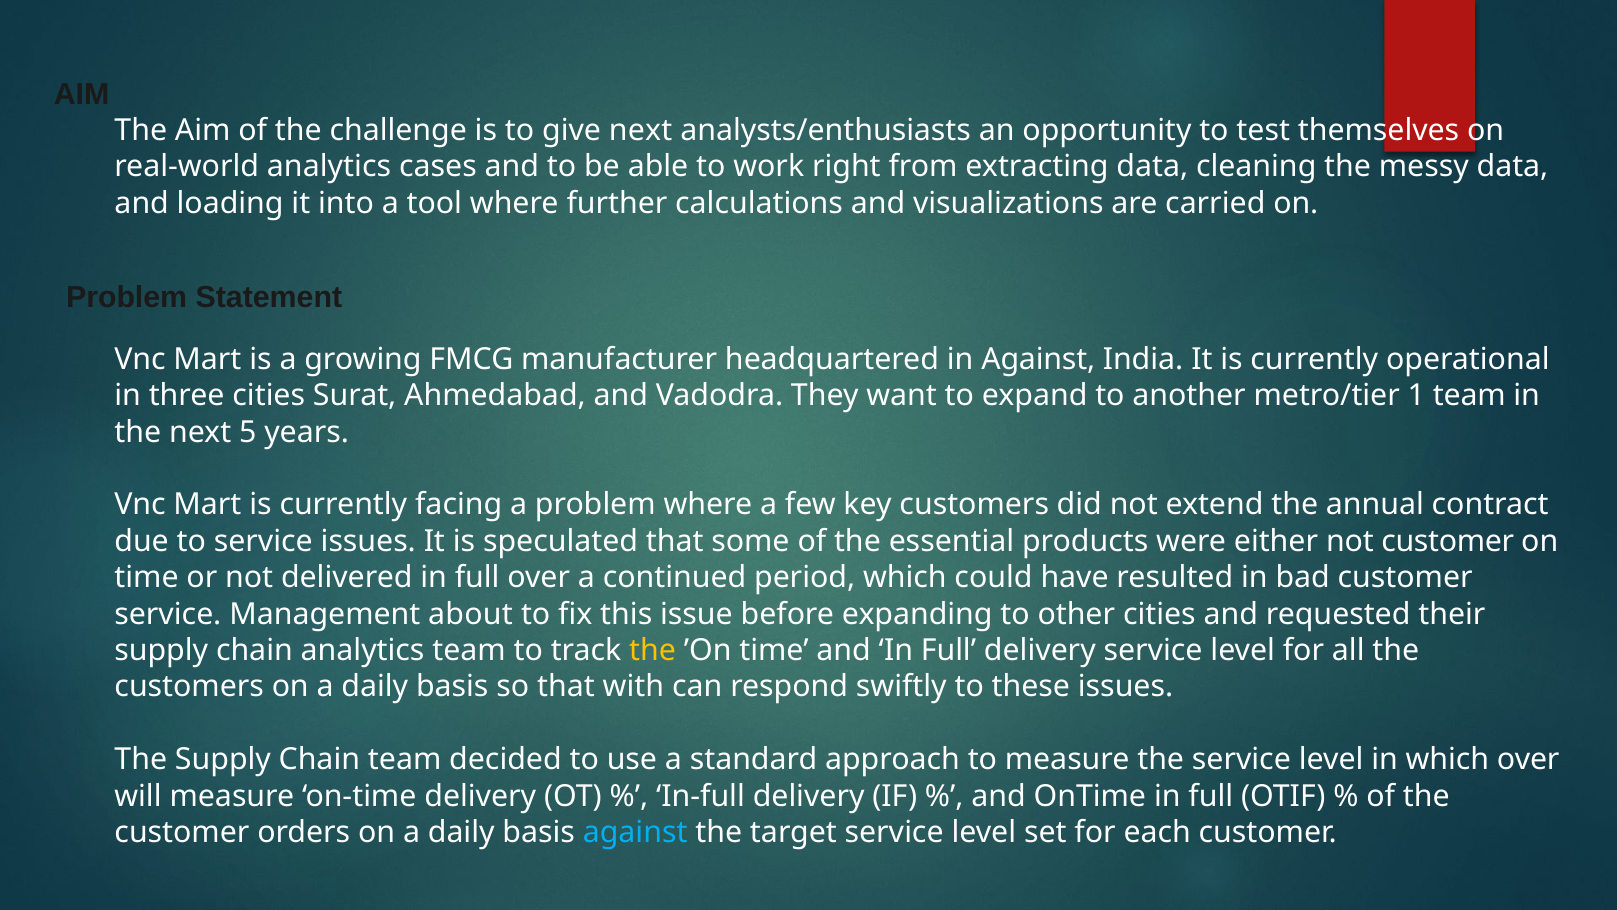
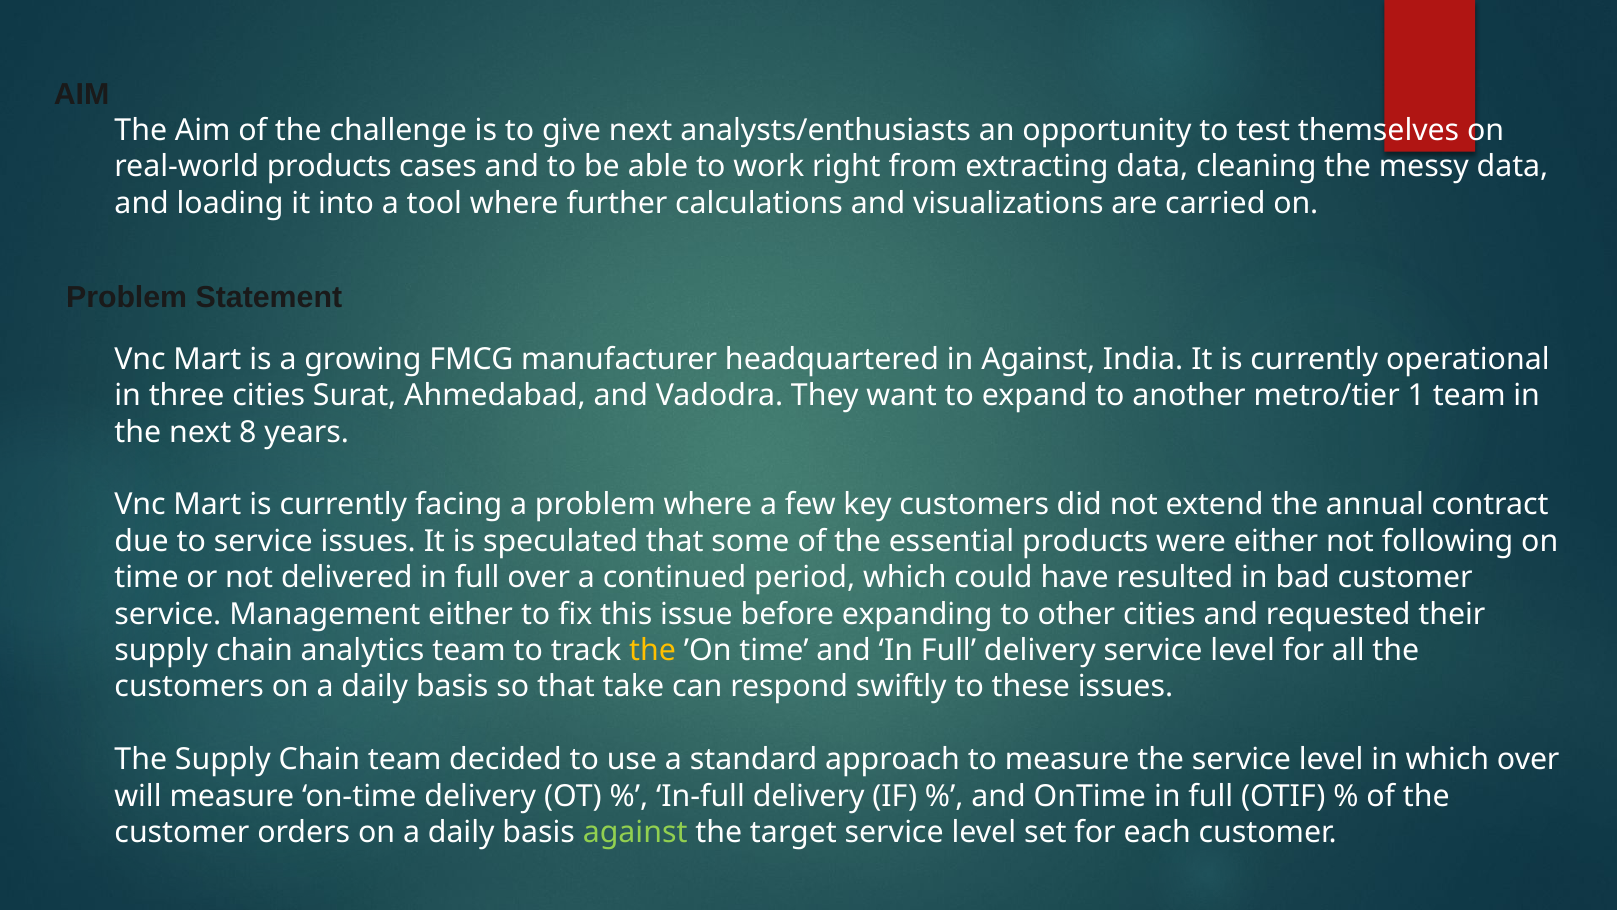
real-world analytics: analytics -> products (329, 167)
5: 5 -> 8 (248, 432)
not customer: customer -> following (1448, 541)
Management about: about -> either (471, 614)
with: with -> take (633, 687)
against colour: light blue -> light green (635, 832)
